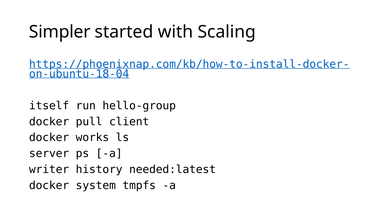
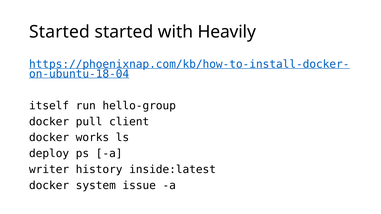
Simpler: Simpler -> Started (60, 32)
Scaling: Scaling -> Heavily (227, 32)
server: server -> deploy (49, 154)
needed:latest: needed:latest -> inside:latest (173, 170)
tmpfs: tmpfs -> issue (139, 186)
